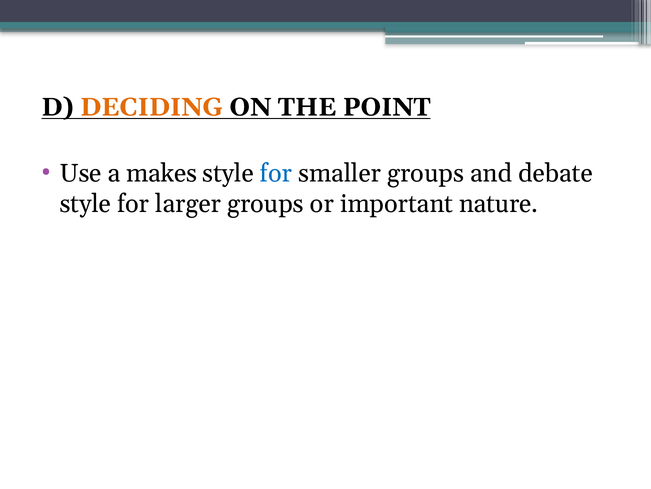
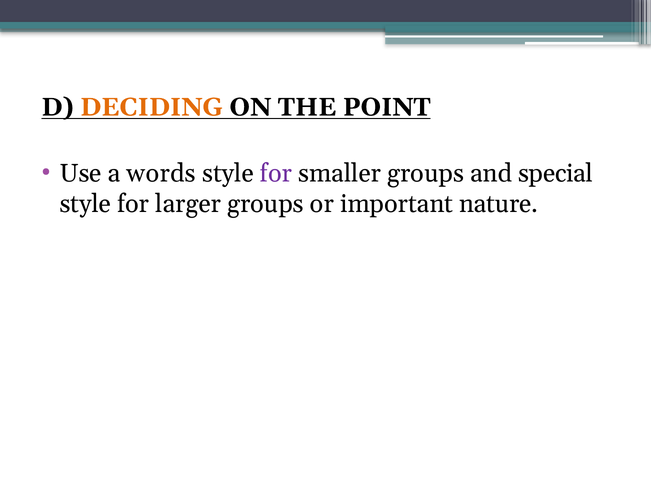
makes: makes -> words (161, 173)
for colour: blue -> purple (276, 173)
debate: debate -> special (556, 173)
